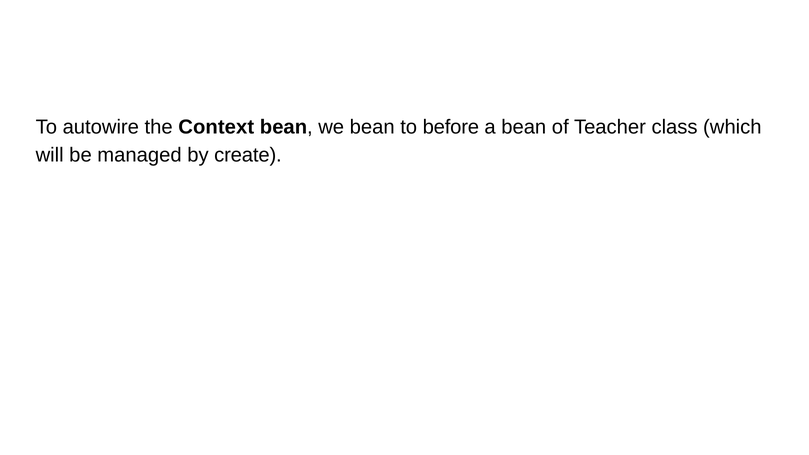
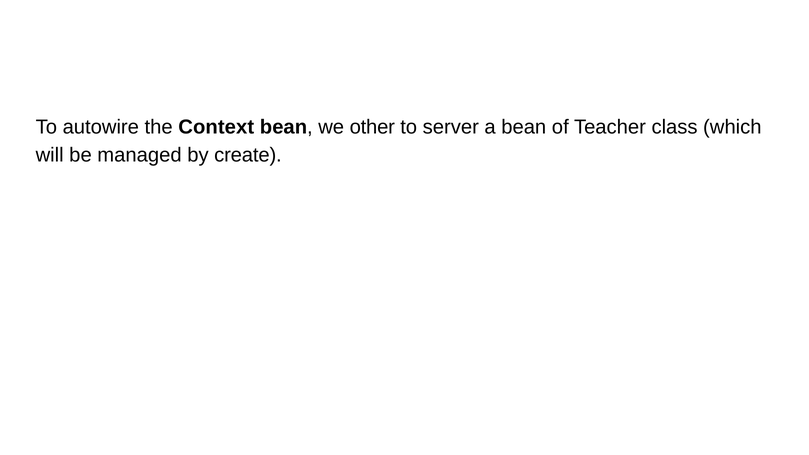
we bean: bean -> other (372, 127)
before: before -> server (451, 127)
